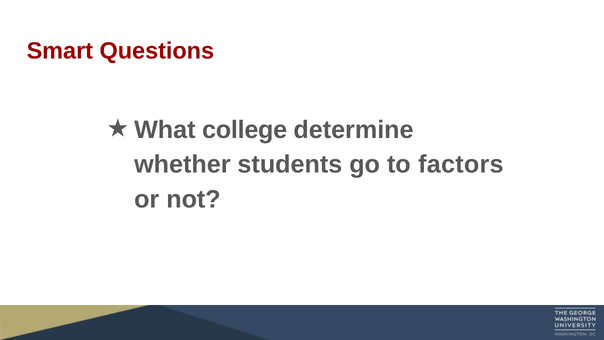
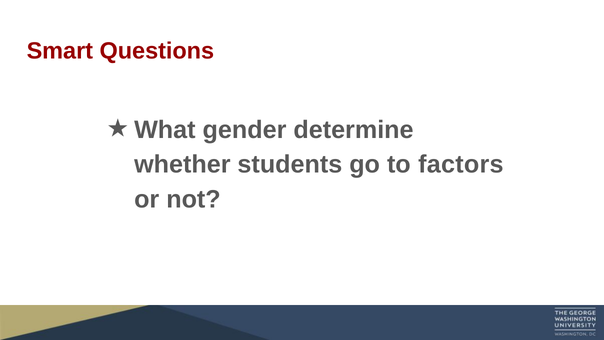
college: college -> gender (245, 130)
